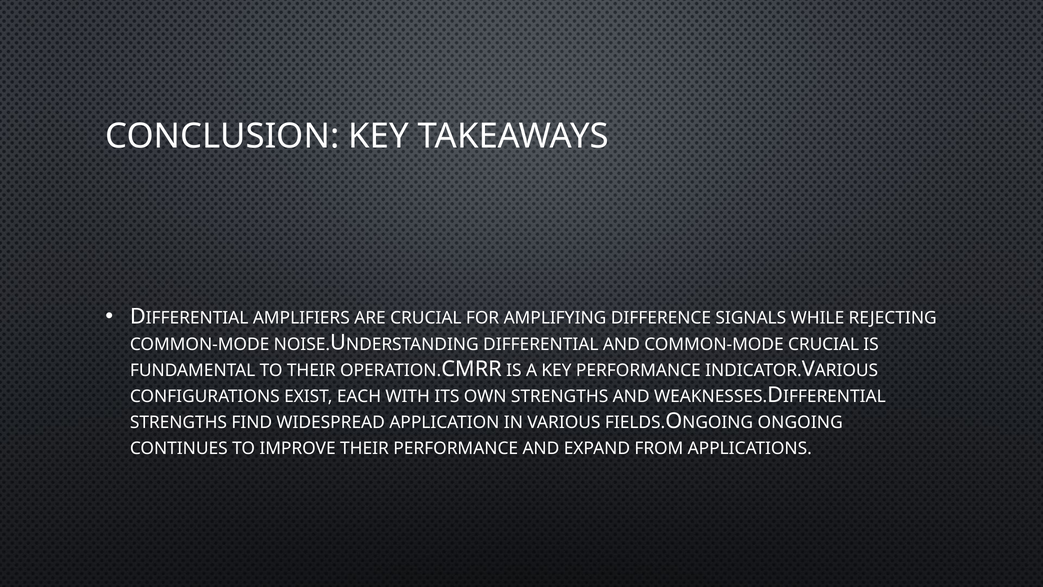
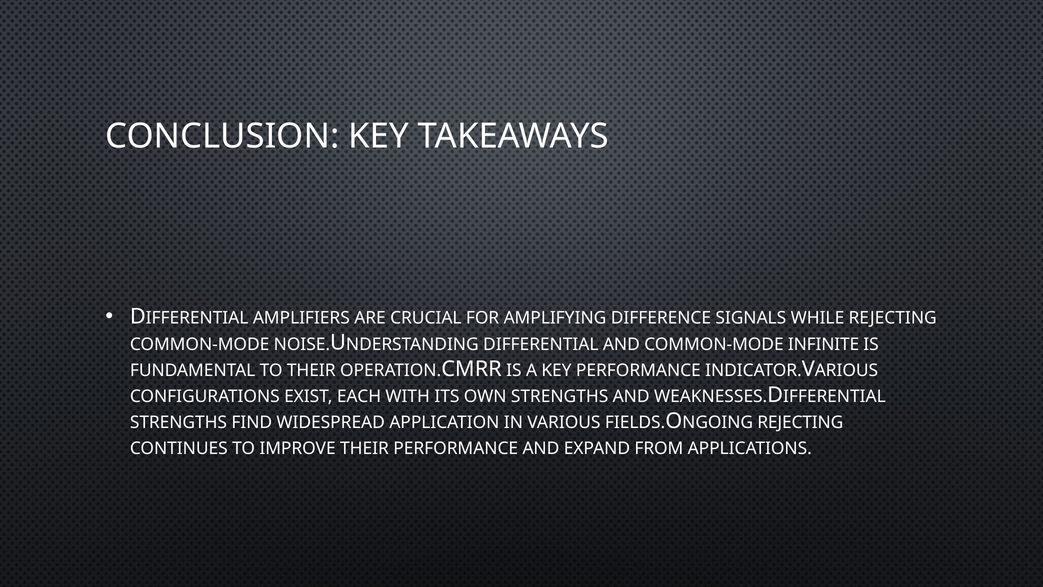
COMMON-MODE CRUCIAL: CRUCIAL -> INFINITE (824, 344)
ONGOING: ONGOING -> REJECTING (800, 422)
